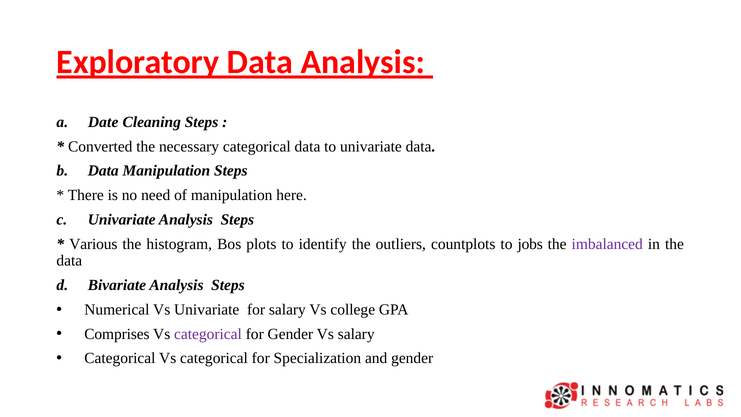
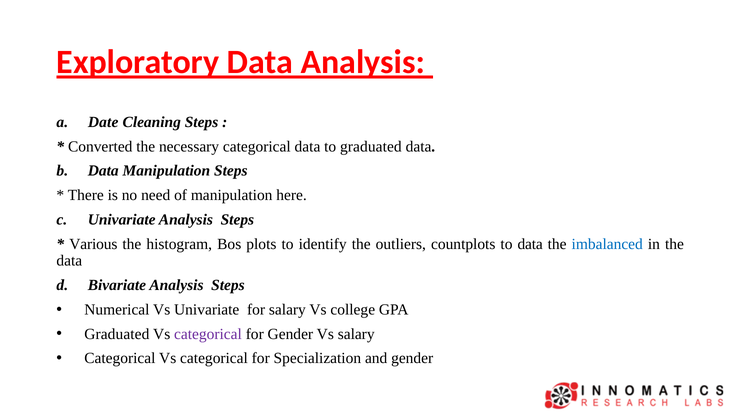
to univariate: univariate -> graduated (371, 146)
to jobs: jobs -> data (530, 244)
imbalanced colour: purple -> blue (607, 244)
Comprises: Comprises -> Graduated (117, 334)
